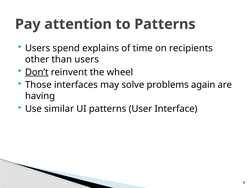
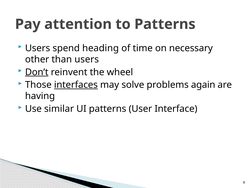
explains: explains -> heading (101, 48)
recipients: recipients -> necessary (191, 48)
interfaces underline: none -> present (76, 85)
